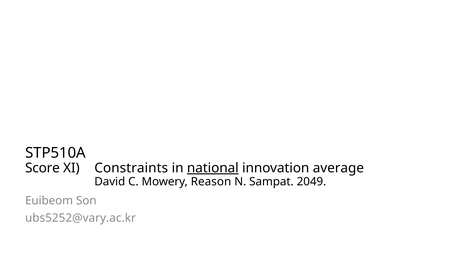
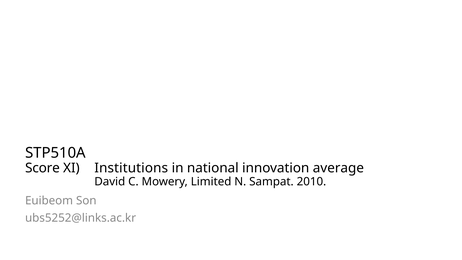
Constraints: Constraints -> Institutions (131, 168)
national underline: present -> none (213, 168)
Reason: Reason -> Limited (211, 182)
2049: 2049 -> 2010 (311, 182)
ubs5252@vary.ac.kr: ubs5252@vary.ac.kr -> ubs5252@links.ac.kr (81, 218)
